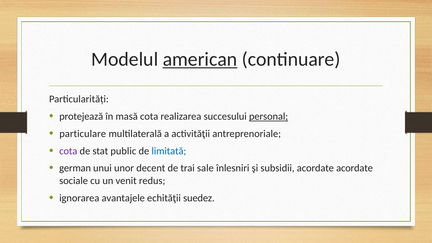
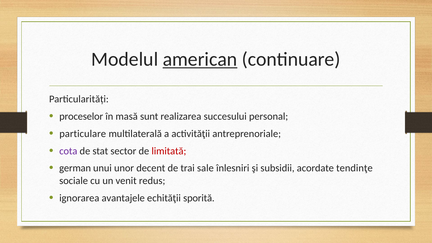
protejează: protejează -> proceselor (81, 116)
masă cota: cota -> sunt (149, 116)
personal underline: present -> none (269, 116)
public: public -> sector (123, 151)
limitată colour: blue -> red (169, 151)
acordate acordate: acordate -> tendinţe (354, 168)
suedez: suedez -> sporită (199, 198)
